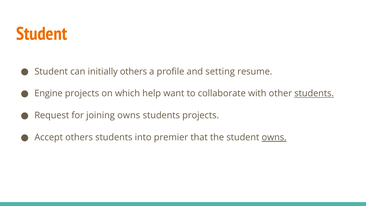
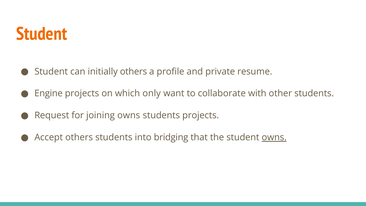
setting: setting -> private (220, 71)
help: help -> only (152, 93)
students underline: present -> none (314, 93)
premier: premier -> bridging (171, 137)
